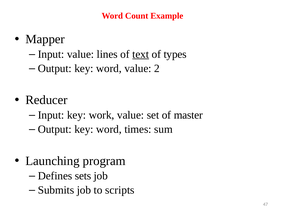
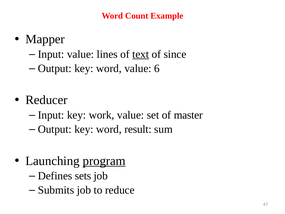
types: types -> since (175, 54)
2: 2 -> 6 (157, 68)
times: times -> result (138, 129)
program underline: none -> present (104, 161)
scripts: scripts -> reduce (120, 190)
